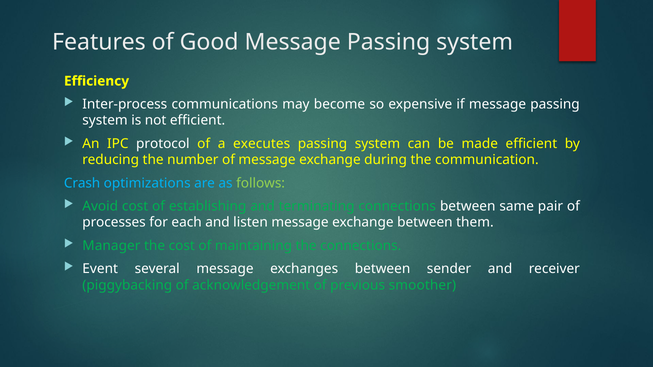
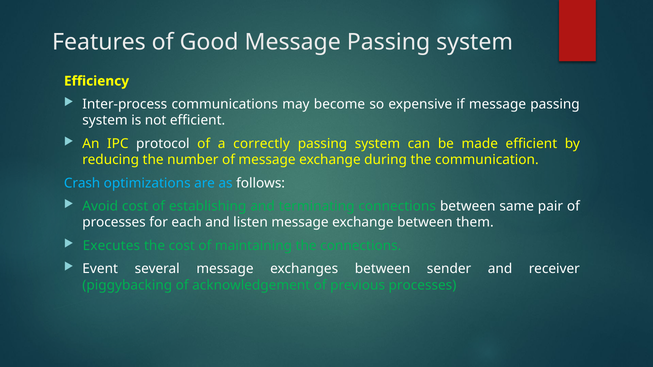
executes: executes -> correctly (262, 144)
follows colour: light green -> white (261, 183)
Manager: Manager -> Executes (111, 246)
previous smoother: smoother -> processes (422, 285)
